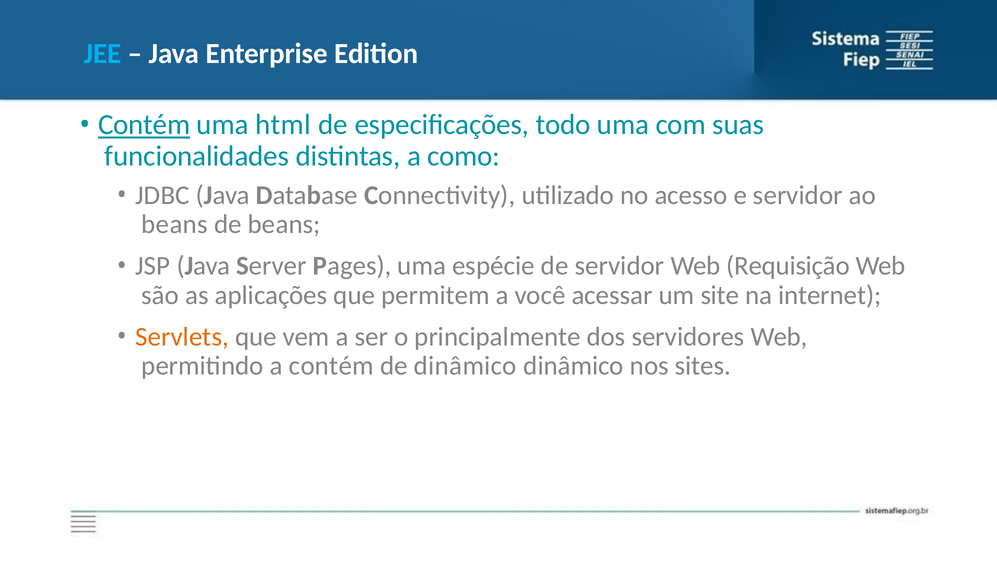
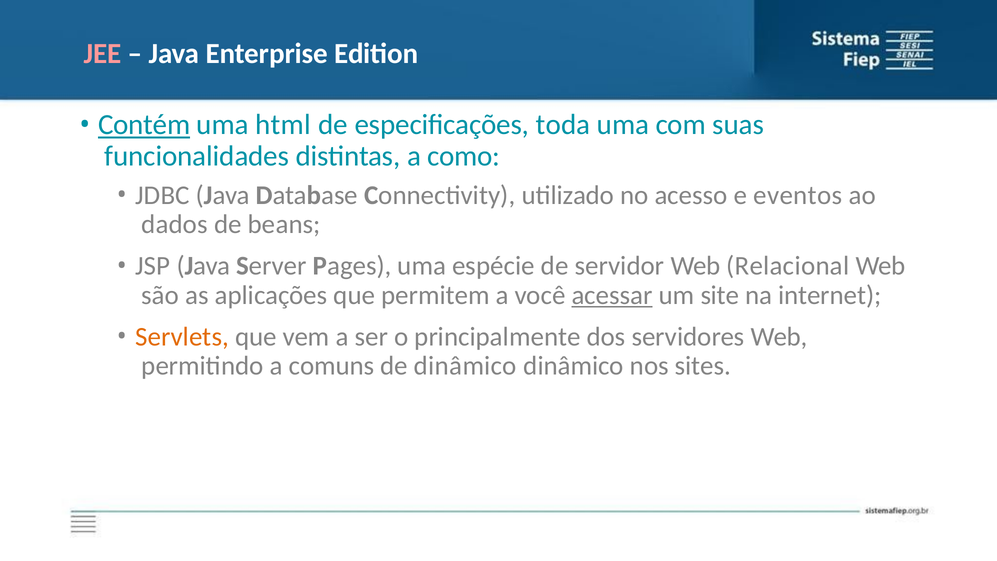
JEE colour: light blue -> pink (103, 54)
todo: todo -> toda (563, 125)
e servidor: servidor -> eventos (798, 195)
beans: beans -> dados (175, 224)
Requisição: Requisição -> Relacional (788, 266)
acessar underline: none -> present (612, 295)
a contém: contém -> comuns (332, 366)
